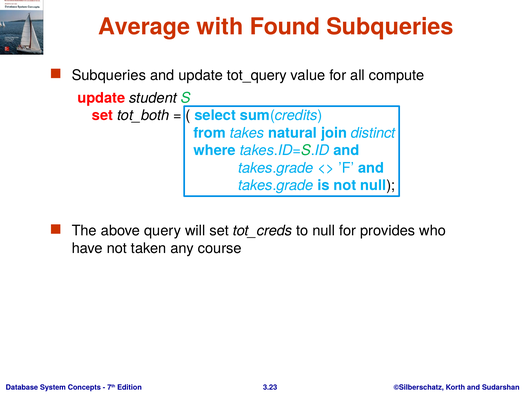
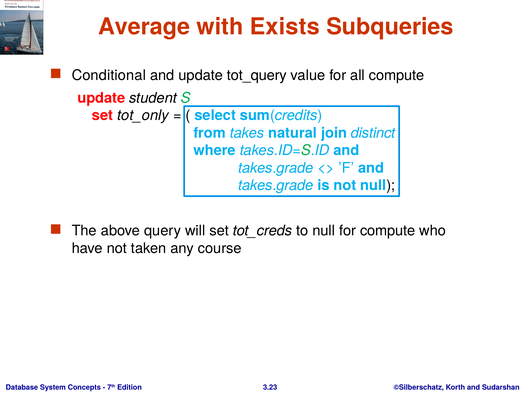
Found: Found -> Exists (285, 27)
Subqueries: Subqueries -> Conditional (109, 75)
tot_both: tot_both -> tot_only (143, 115)
for provides: provides -> compute (388, 231)
